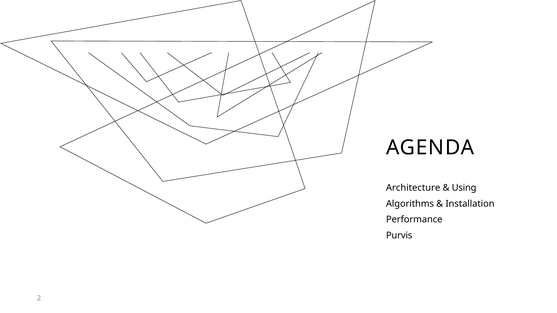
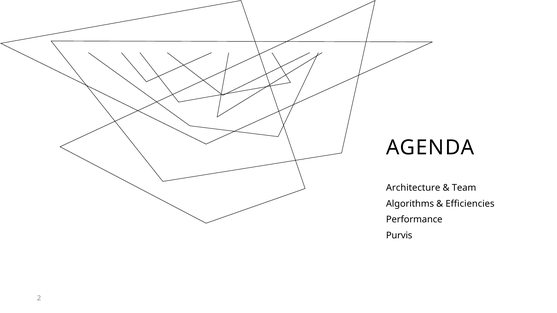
Using: Using -> Team (464, 188)
Installation: Installation -> Efficiencies (470, 204)
